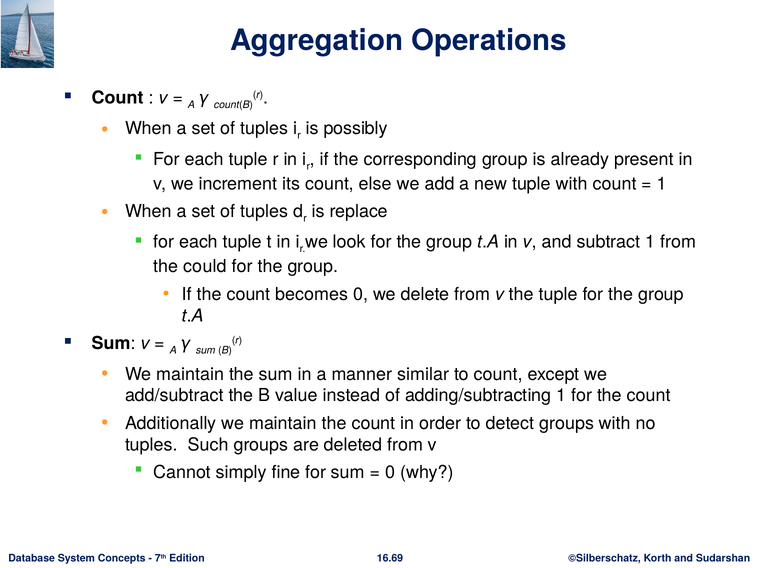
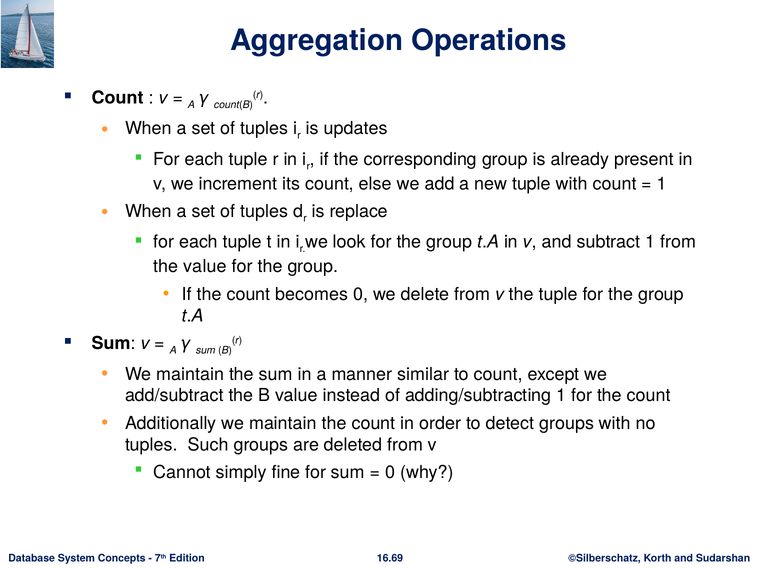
possibly: possibly -> updates (356, 129)
the could: could -> value (205, 267)
